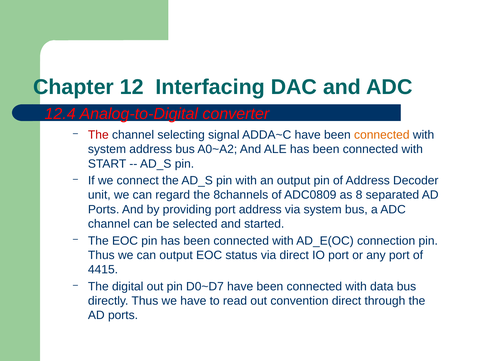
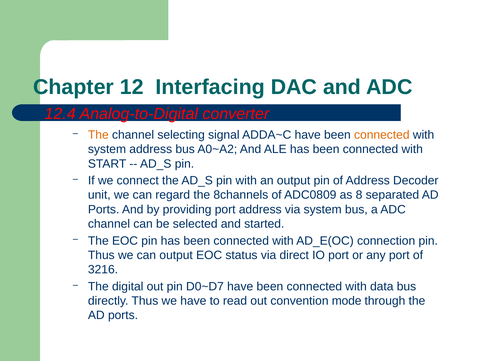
The colour: red -> orange (98, 135)
4415: 4415 -> 3216 (103, 269)
convention direct: direct -> mode (347, 301)
